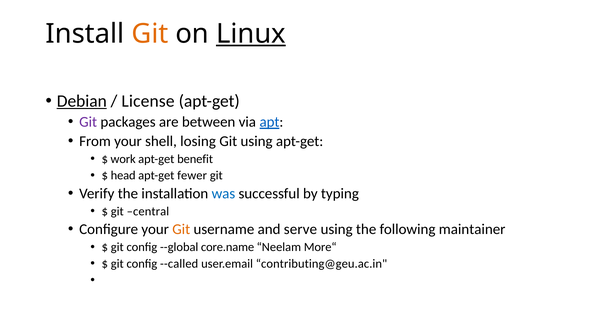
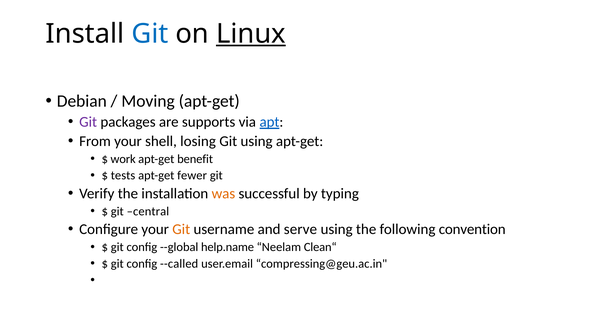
Git colour: orange -> blue (150, 34)
Debian underline: present -> none (82, 101)
License: License -> Moving (148, 101)
between: between -> supports (209, 122)
head: head -> tests (123, 176)
was colour: blue -> orange (223, 194)
maintainer: maintainer -> convention (472, 229)
core.name: core.name -> help.name (228, 247)
More“: More“ -> Clean“ (320, 247)
contributing@geu.ac.in: contributing@geu.ac.in -> compressing@geu.ac.in (321, 264)
